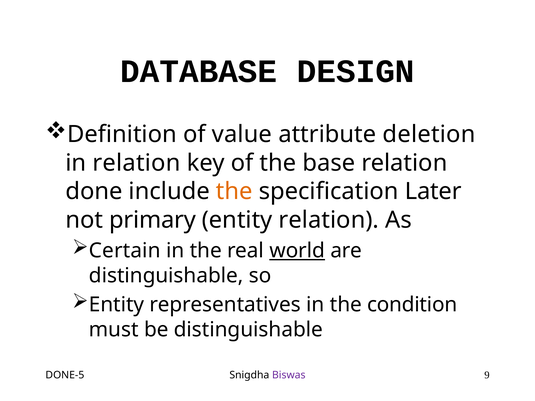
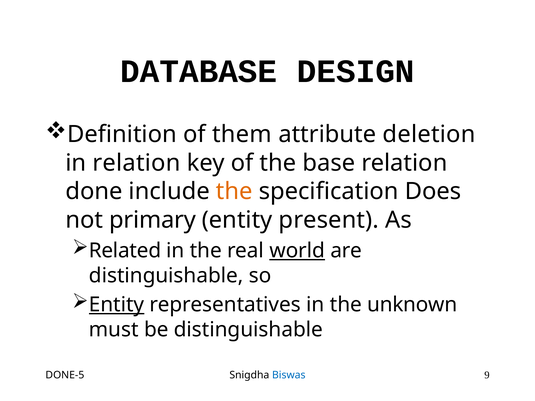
value: value -> them (242, 135)
Later: Later -> Does (433, 192)
entity relation: relation -> present (329, 220)
Certain: Certain -> Related (125, 251)
Entity underline: none -> present (117, 305)
condition: condition -> unknown (412, 305)
Biswas colour: purple -> blue (289, 375)
